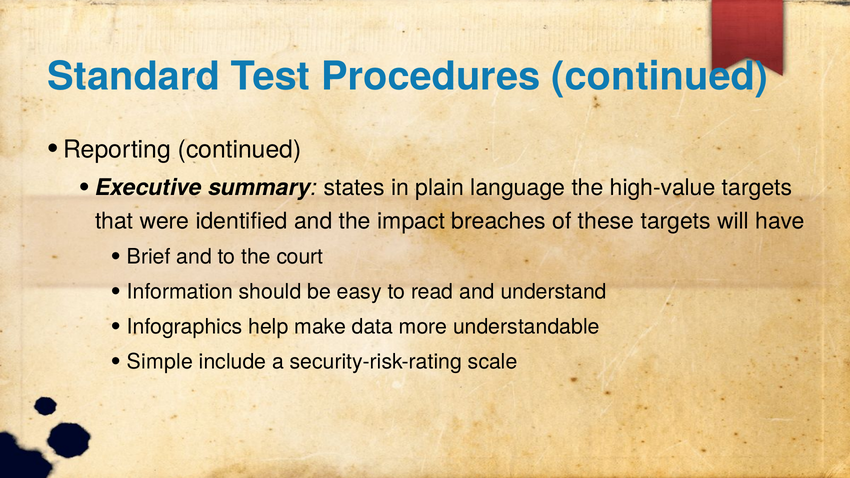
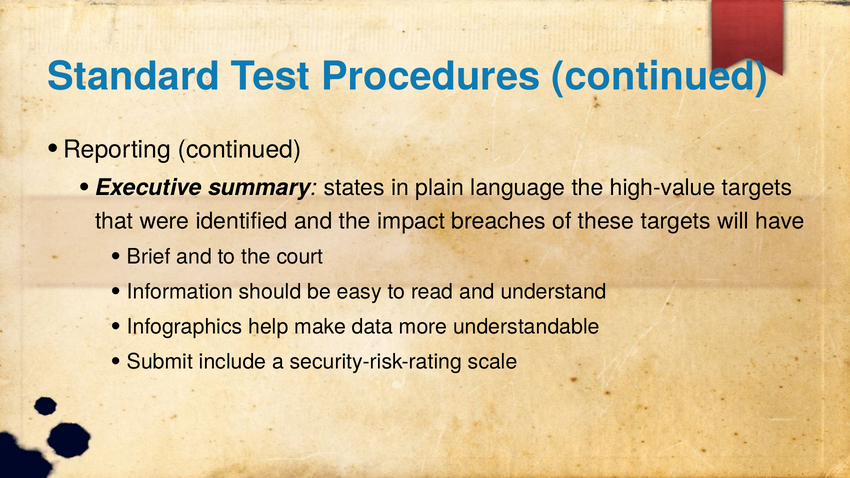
Simple: Simple -> Submit (160, 362)
